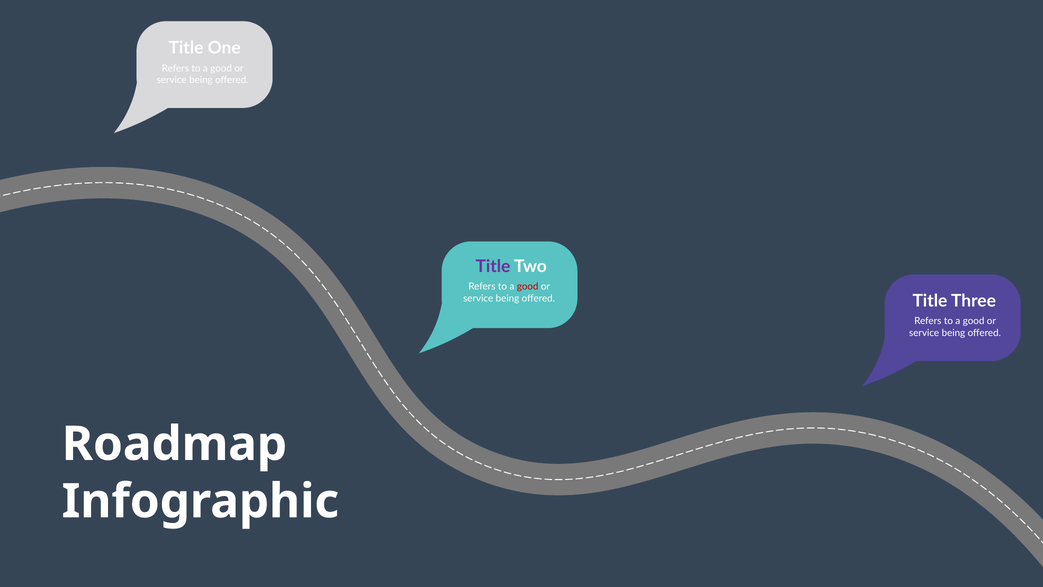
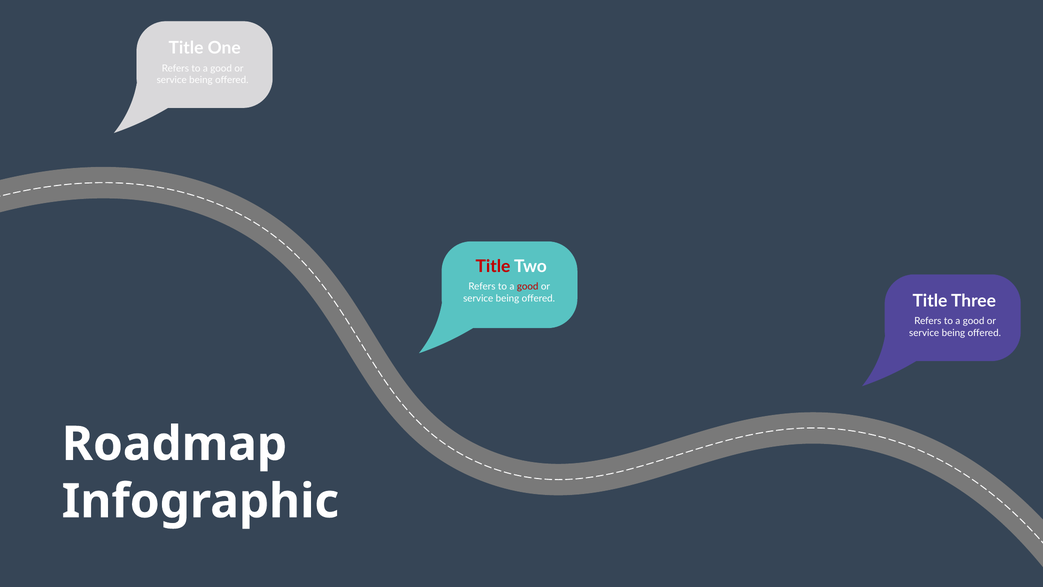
Title colour: purple -> red (493, 266)
